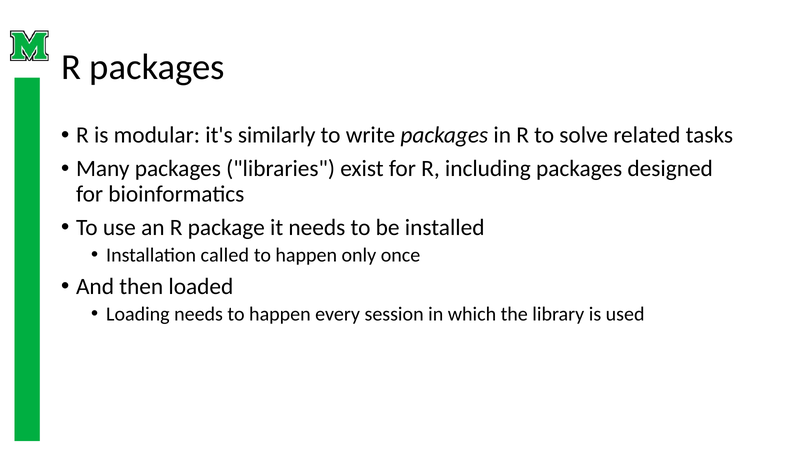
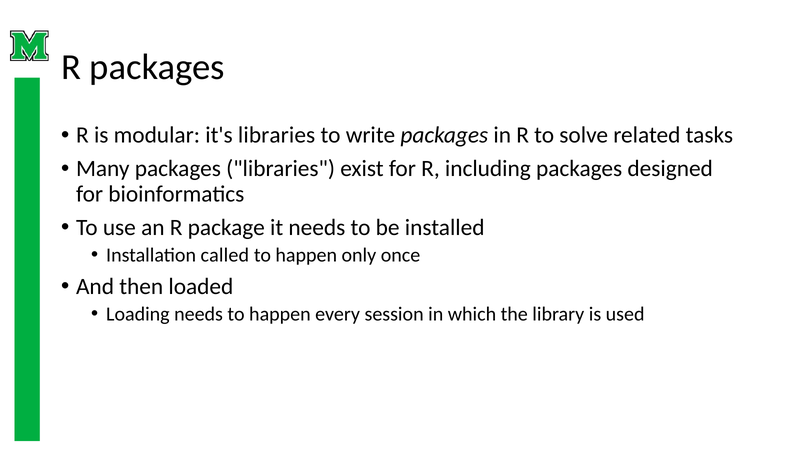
it's similarly: similarly -> libraries (277, 135)
